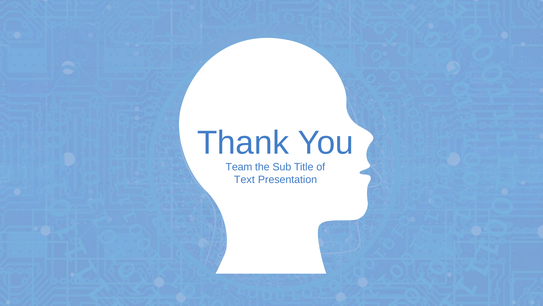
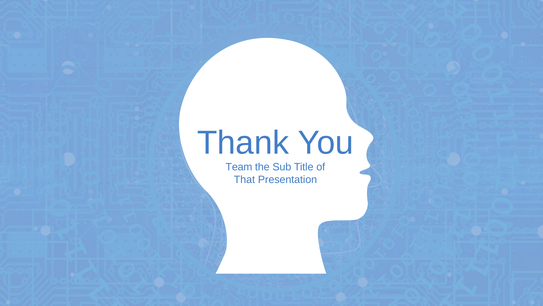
Text: Text -> That (244, 179)
